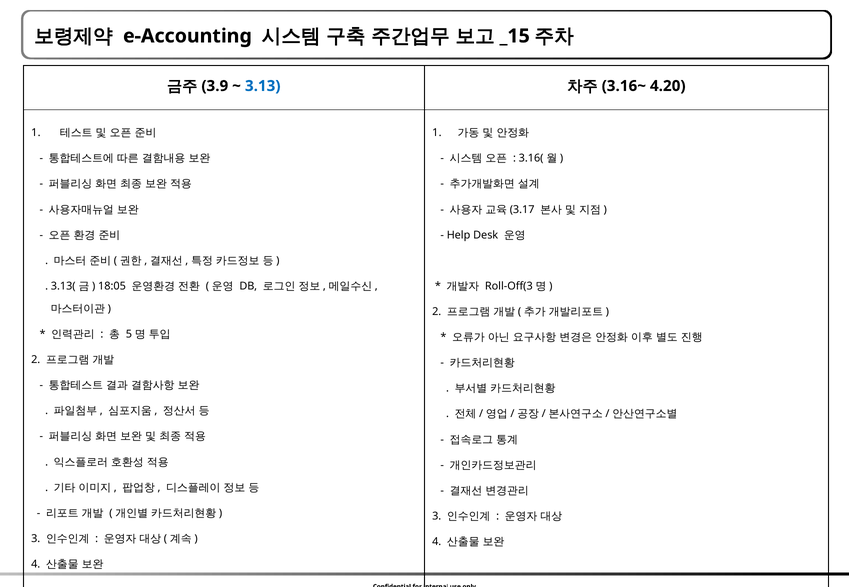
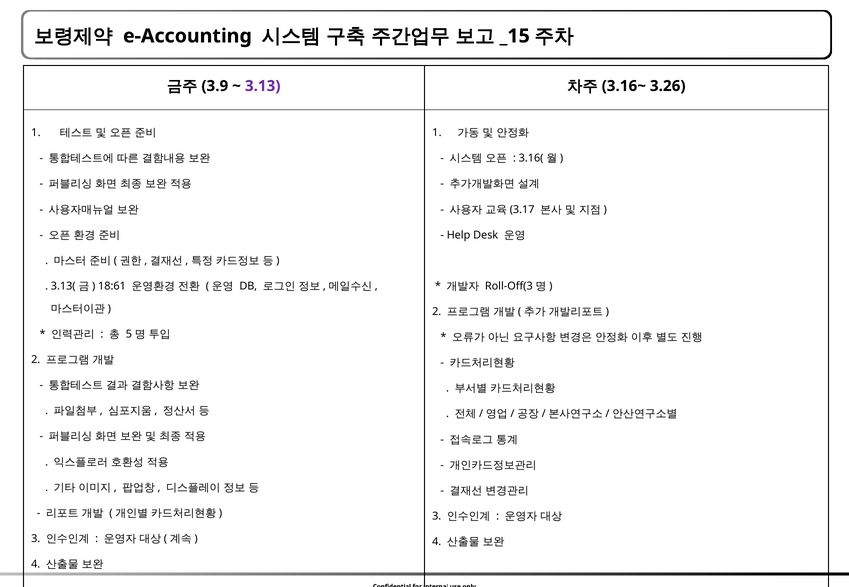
3.13 colour: blue -> purple (263, 86)
4.20: 4.20 -> 3.26 (668, 86)
18:05: 18:05 -> 18:61 (112, 287)
